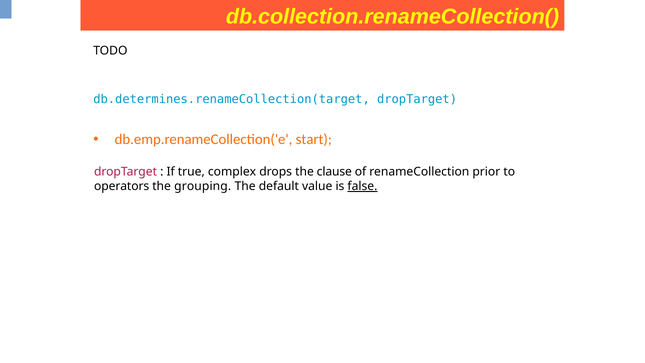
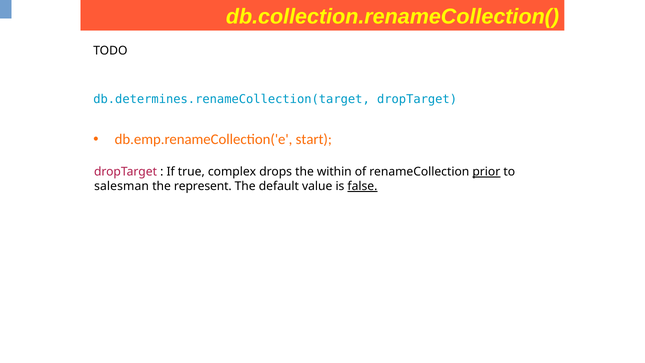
clause: clause -> within (334, 172)
prior underline: none -> present (486, 172)
operators: operators -> salesman (122, 186)
grouping: grouping -> represent (203, 186)
